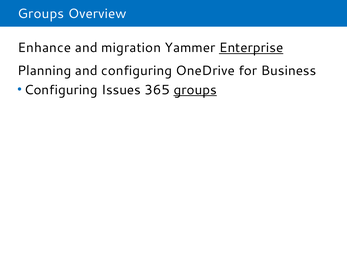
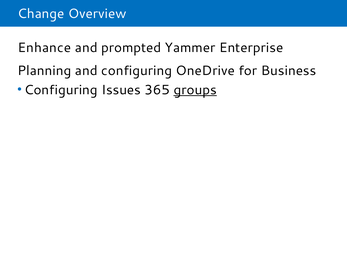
Groups: Groups -> Change (41, 14)
migration: migration -> prompted (131, 48)
Enterprise underline: present -> none (251, 48)
